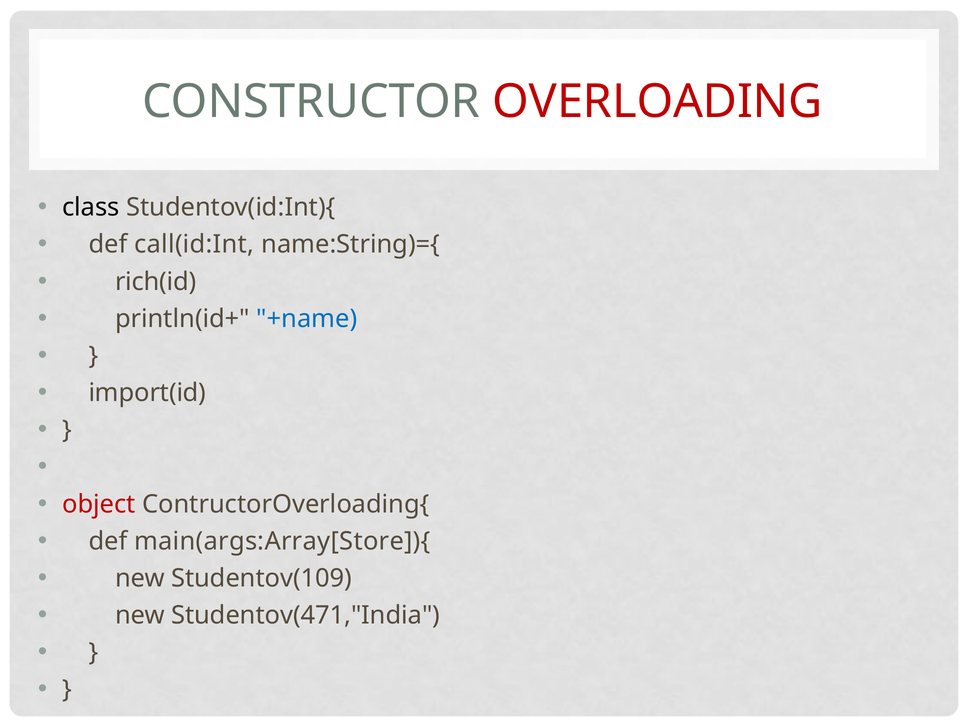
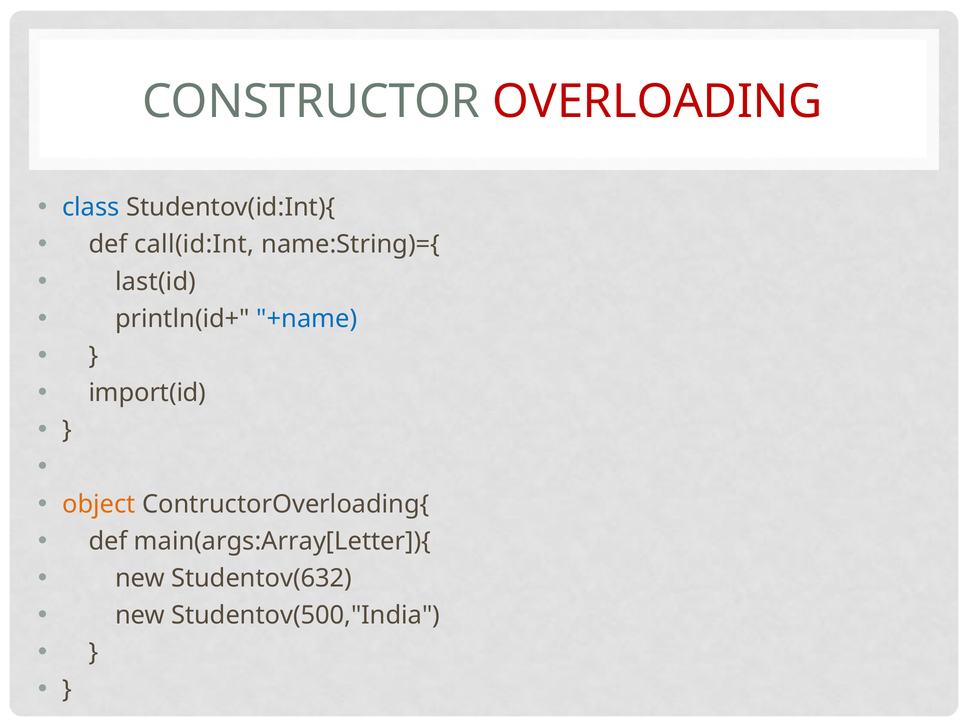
class colour: black -> blue (91, 207)
rich(id: rich(id -> last(id (156, 282)
object colour: red -> orange (99, 504)
main(args:Array[Store]){: main(args:Array[Store]){ -> main(args:Array[Letter]){ (282, 541)
Studentov(109: Studentov(109 -> Studentov(632 (262, 578)
Studentov(471,"India: Studentov(471,"India -> Studentov(500,"India (306, 615)
